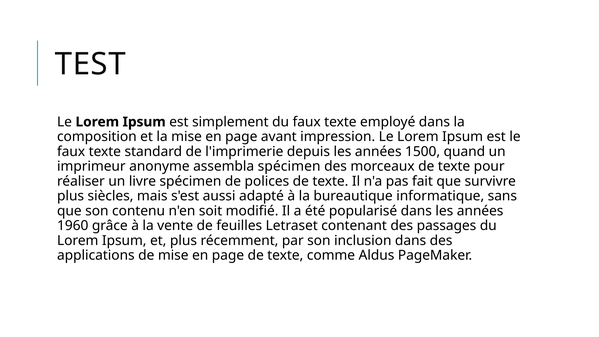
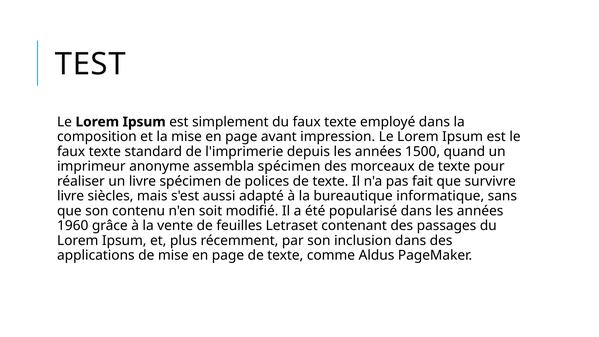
plus: plus -> livre (71, 196)
